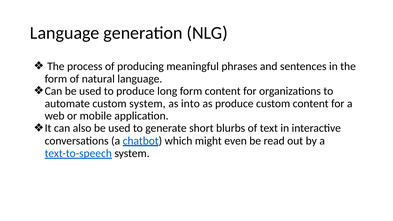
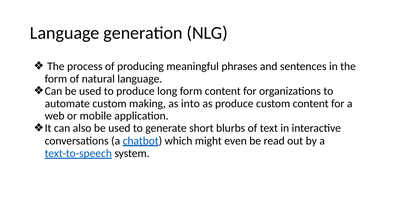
custom system: system -> making (147, 103)
